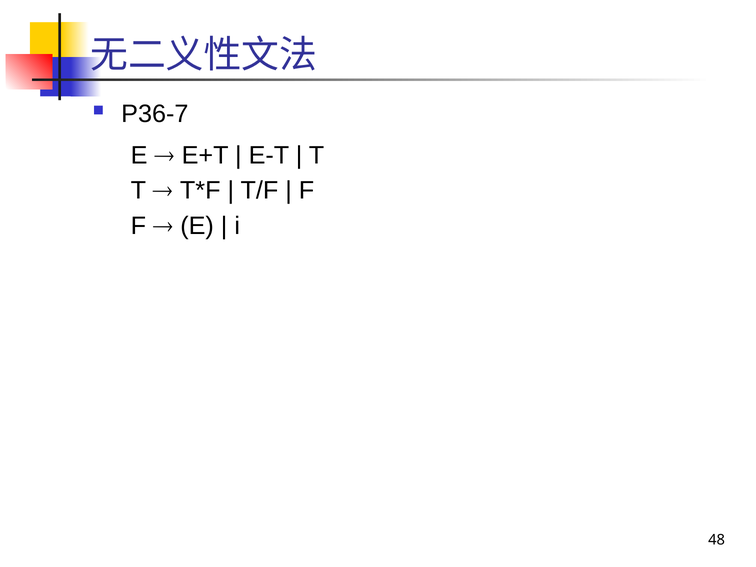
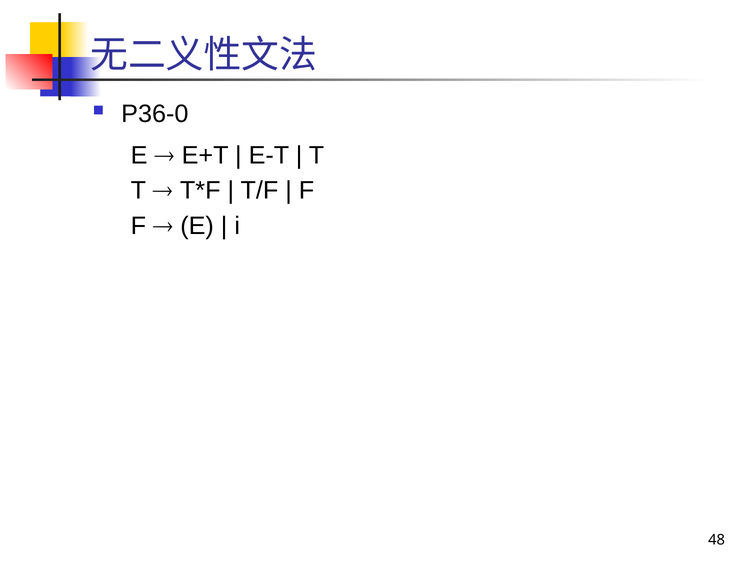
P36-7: P36-7 -> P36-0 (155, 114)
